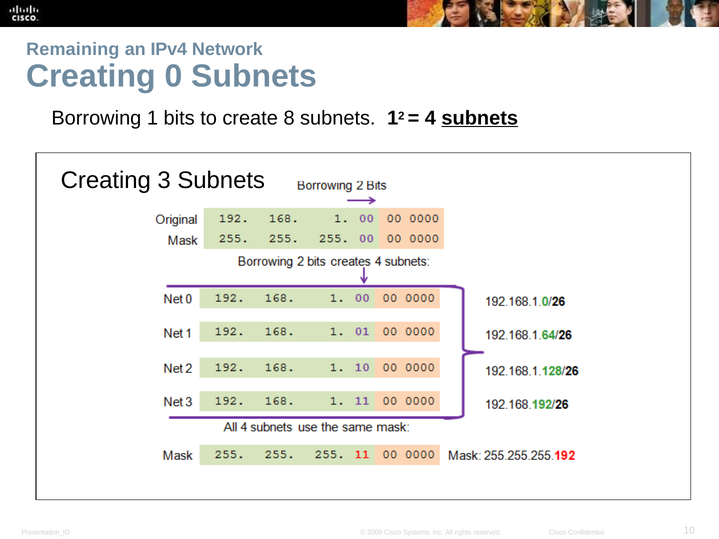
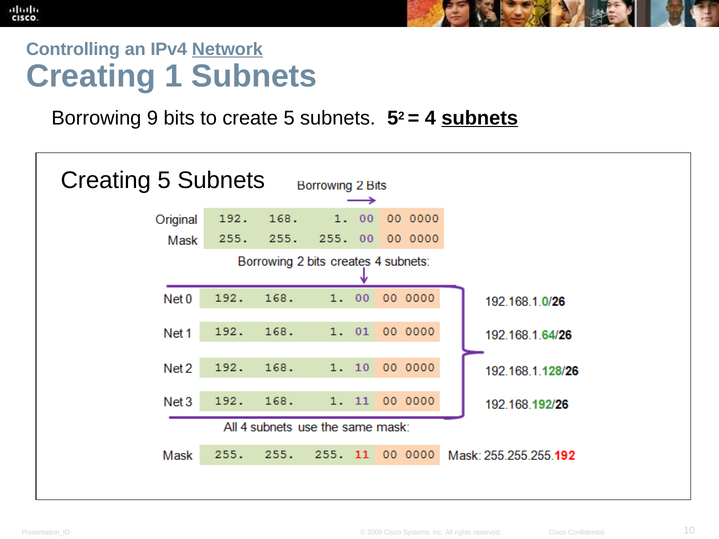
Remaining: Remaining -> Controlling (73, 49)
Network underline: none -> present (227, 49)
0: 0 -> 1 (173, 76)
Borrowing 1: 1 -> 9 (153, 118)
create 8: 8 -> 5 (289, 118)
subnets 1: 1 -> 5 (393, 118)
Creating 3: 3 -> 5 (164, 180)
